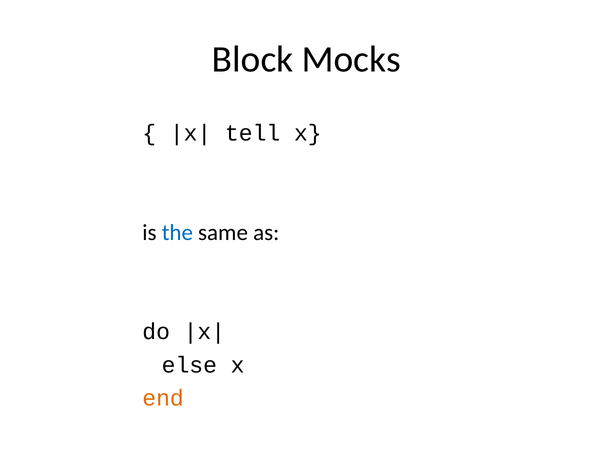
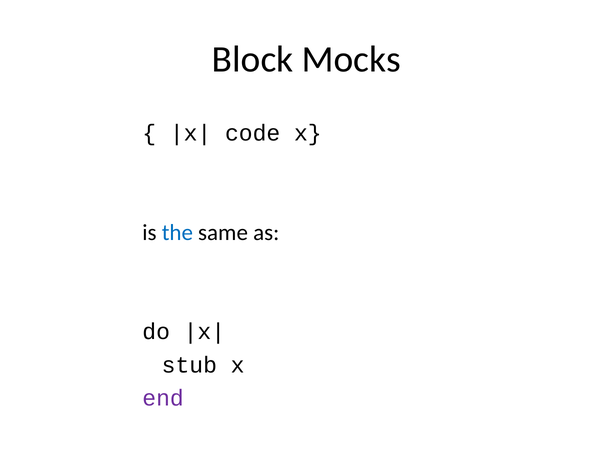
tell: tell -> code (253, 133)
else: else -> stub (189, 365)
end colour: orange -> purple (163, 398)
